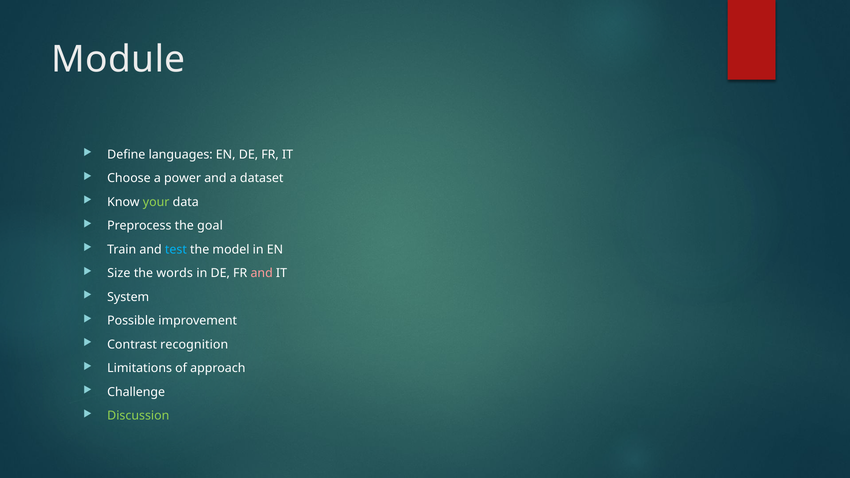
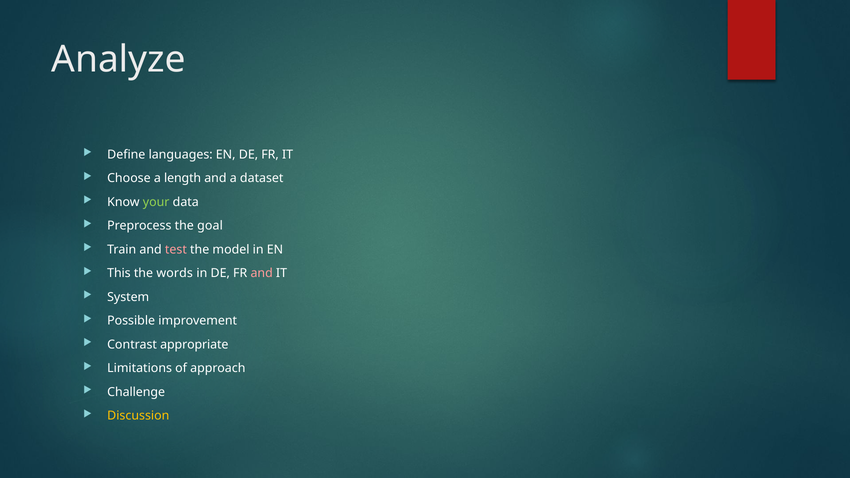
Module: Module -> Analyze (119, 60)
power: power -> length (183, 178)
test colour: light blue -> pink (176, 250)
Size: Size -> This (119, 273)
recognition: recognition -> appropriate (194, 345)
Discussion colour: light green -> yellow (138, 416)
